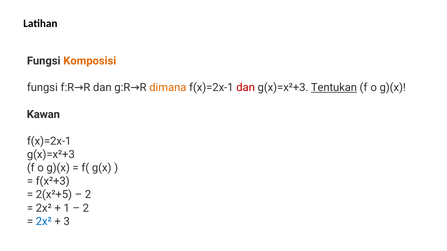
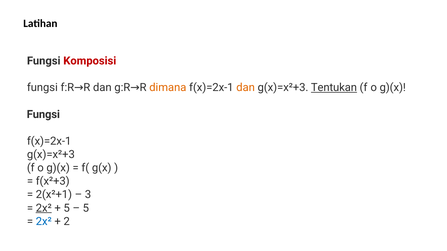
Komposisi colour: orange -> red (90, 61)
dan colour: red -> orange (246, 88)
Kawan: Kawan -> Fungsi (43, 115)
2(x²+5: 2(x²+5 -> 2(x²+1 (54, 195)
2: 2 -> 3 (88, 195)
2x² underline: none -> present (44, 208)
1: 1 -> 5 (67, 208)
2: 2 -> 5 (86, 208)
3: 3 -> 2 (67, 222)
